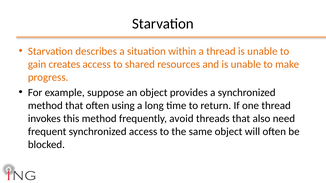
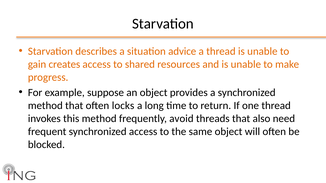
within: within -> advice (182, 51)
using: using -> locks (123, 106)
